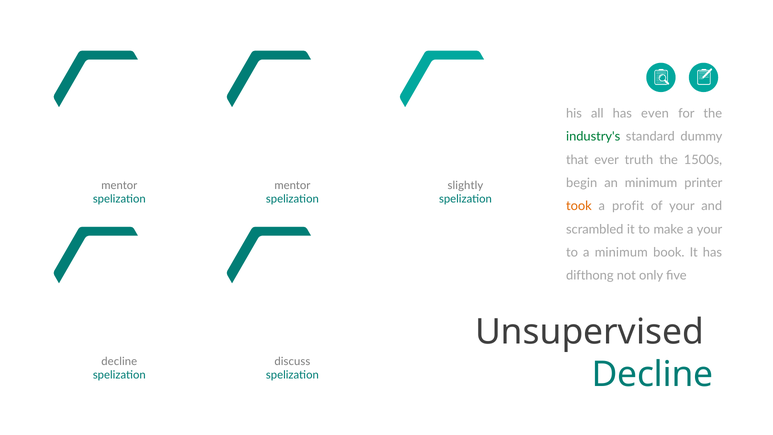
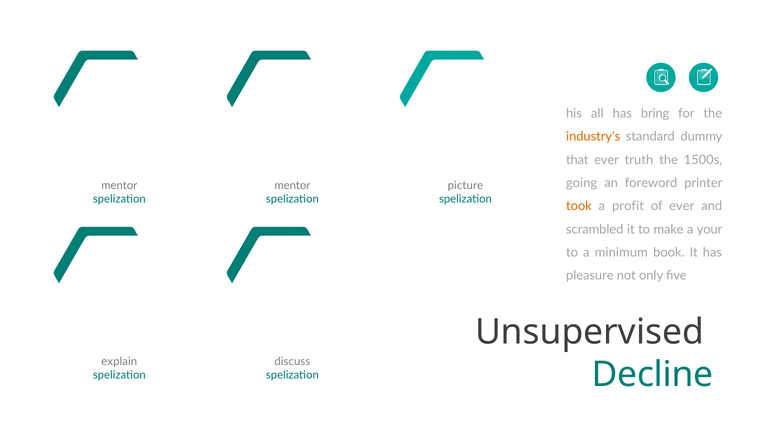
even: even -> bring (655, 113)
industry's colour: green -> orange (593, 137)
begin: begin -> going (582, 183)
an minimum: minimum -> foreword (651, 183)
slightly: slightly -> picture (465, 185)
of your: your -> ever (682, 206)
difthong: difthong -> pleasure (590, 276)
decline: decline -> explain (119, 361)
